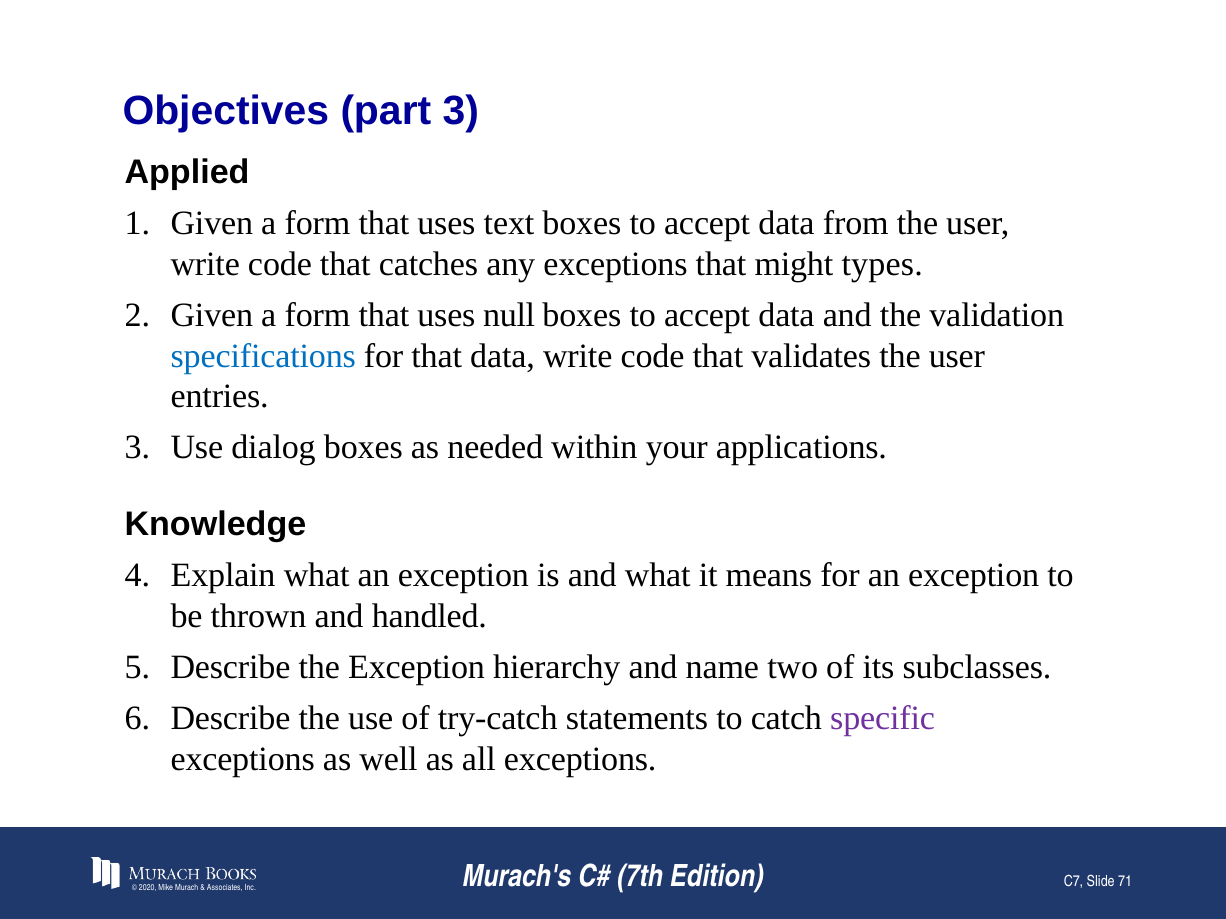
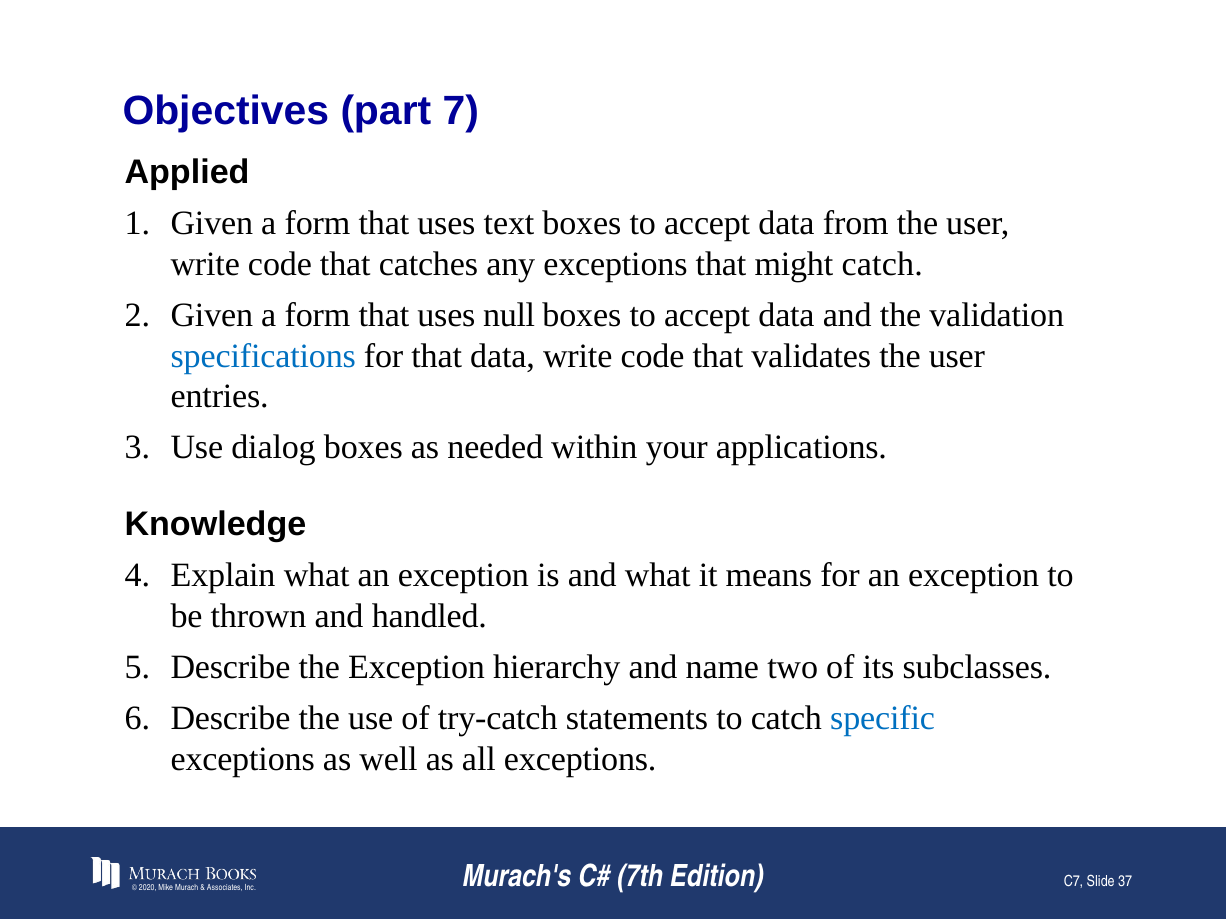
part 3: 3 -> 7 (461, 111)
might types: types -> catch (882, 264)
specific colour: purple -> blue (883, 719)
71: 71 -> 37 (1125, 882)
